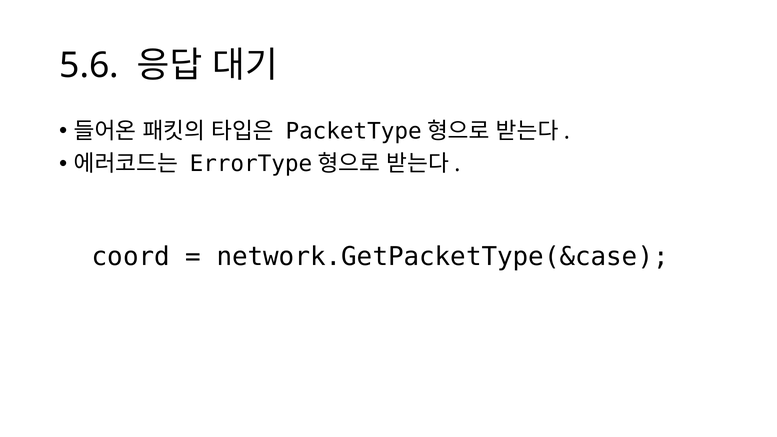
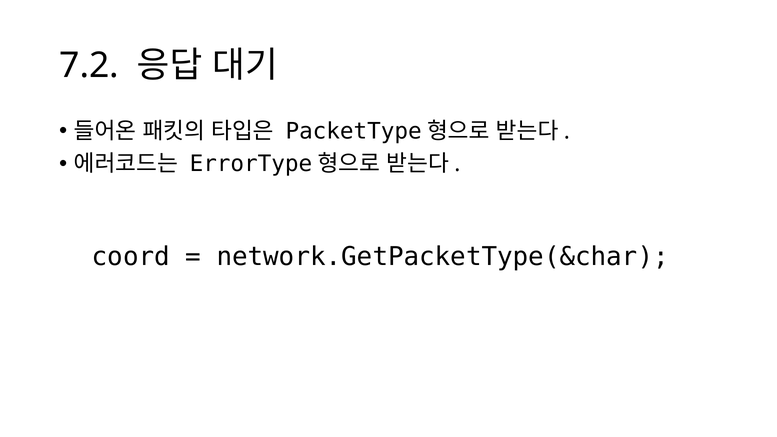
5.6: 5.6 -> 7.2 (89, 65)
network.GetPacketType(&case: network.GetPacketType(&case -> network.GetPacketType(&char (443, 257)
